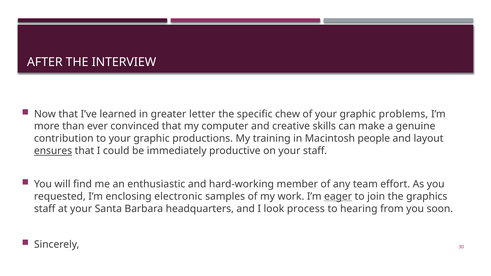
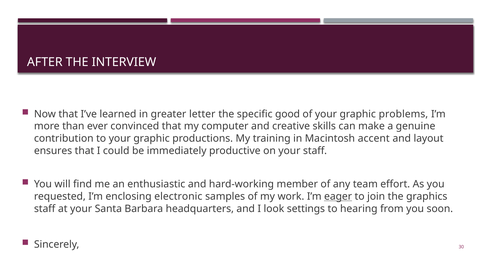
chew: chew -> good (288, 114)
people: people -> accent (374, 139)
ensures underline: present -> none (53, 151)
process: process -> settings (306, 209)
